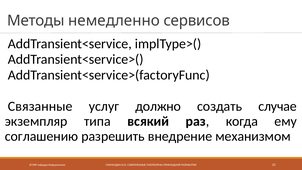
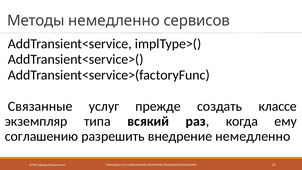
должно: должно -> прежде (158, 106)
случае: случае -> классе (278, 106)
внедрение механизмом: механизмом -> немедленно (253, 136)
